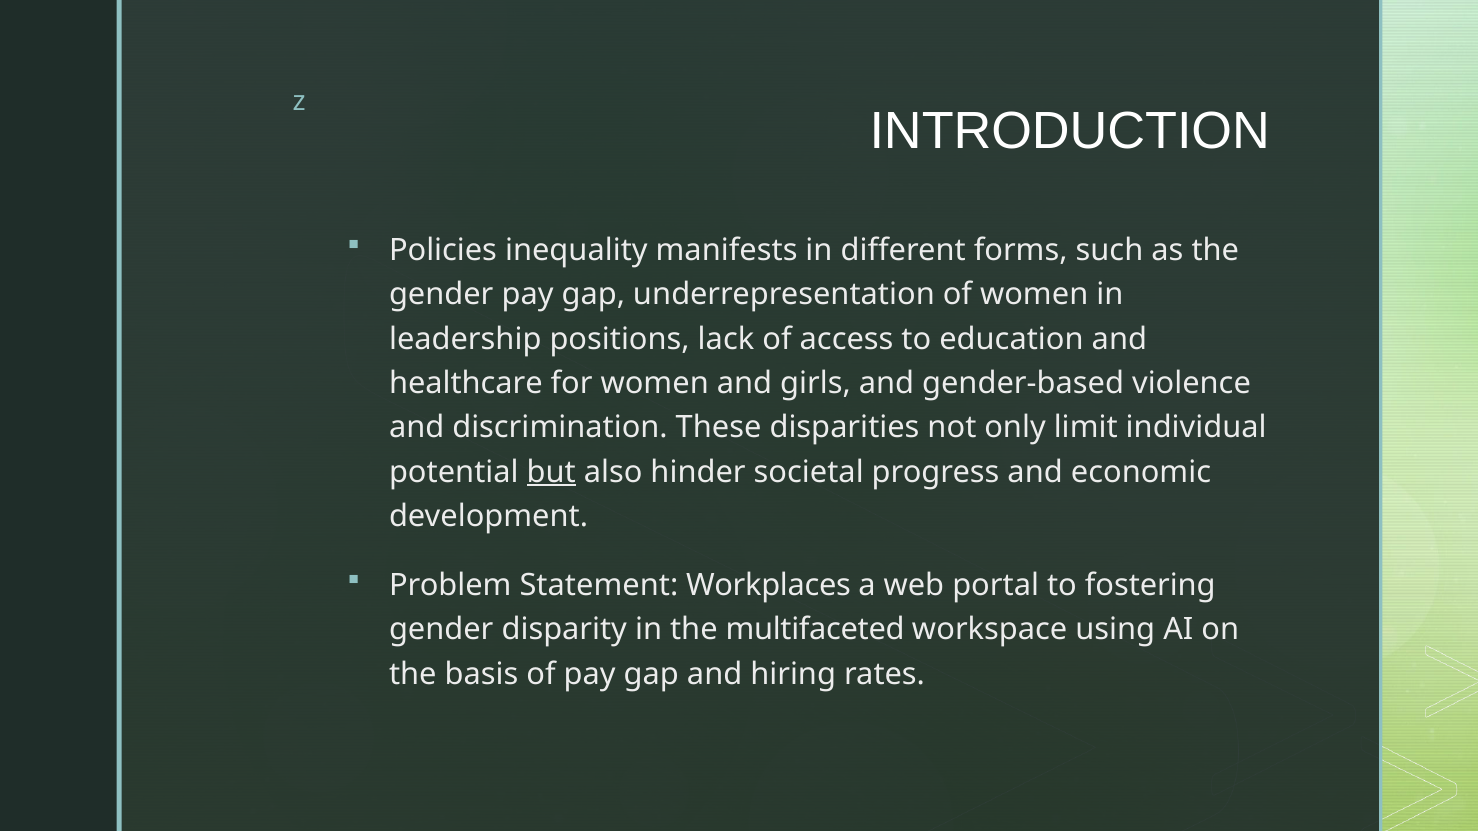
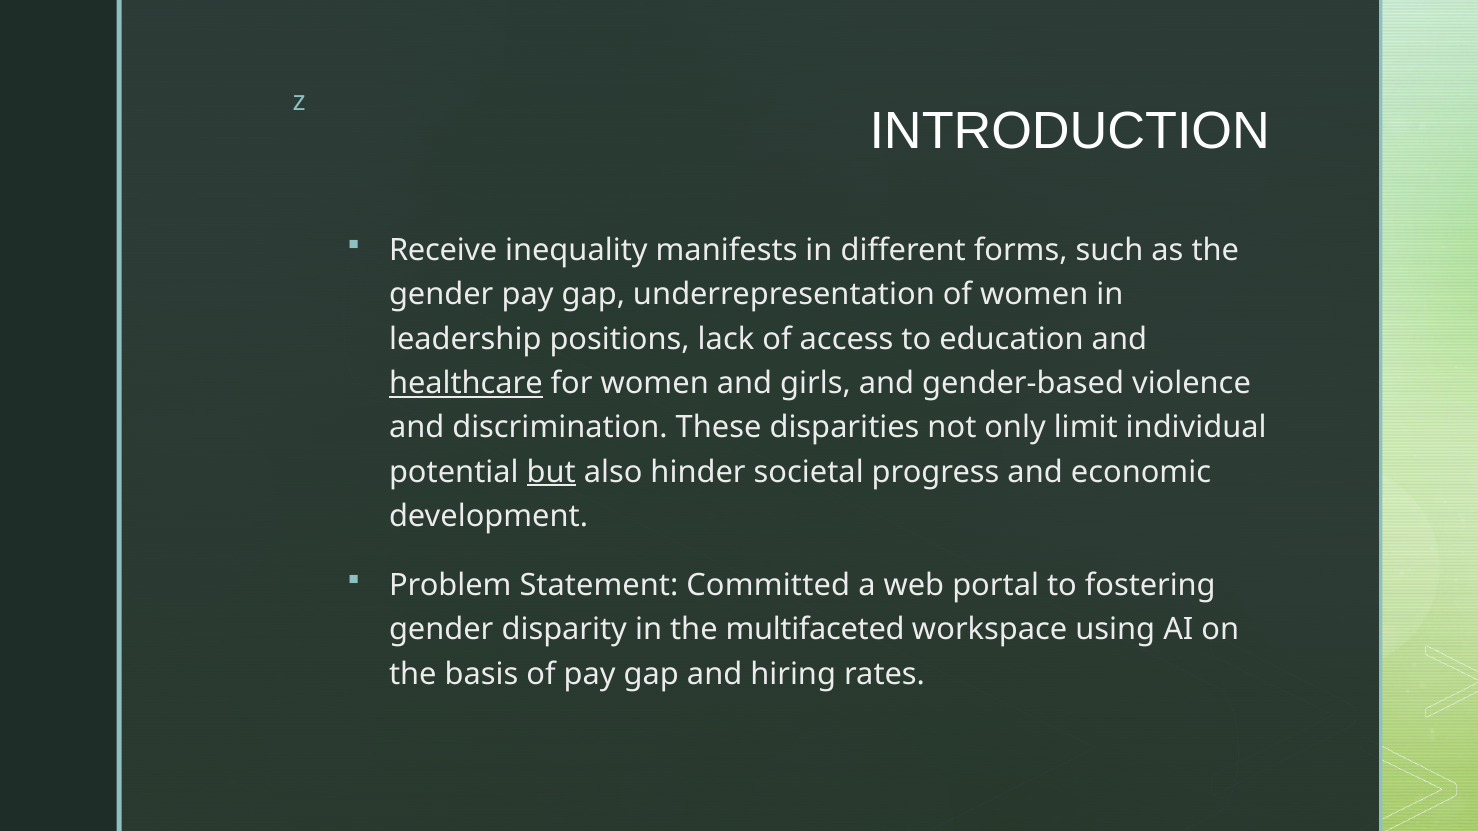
Policies: Policies -> Receive (443, 251)
healthcare underline: none -> present (466, 384)
Workplaces: Workplaces -> Committed (768, 586)
